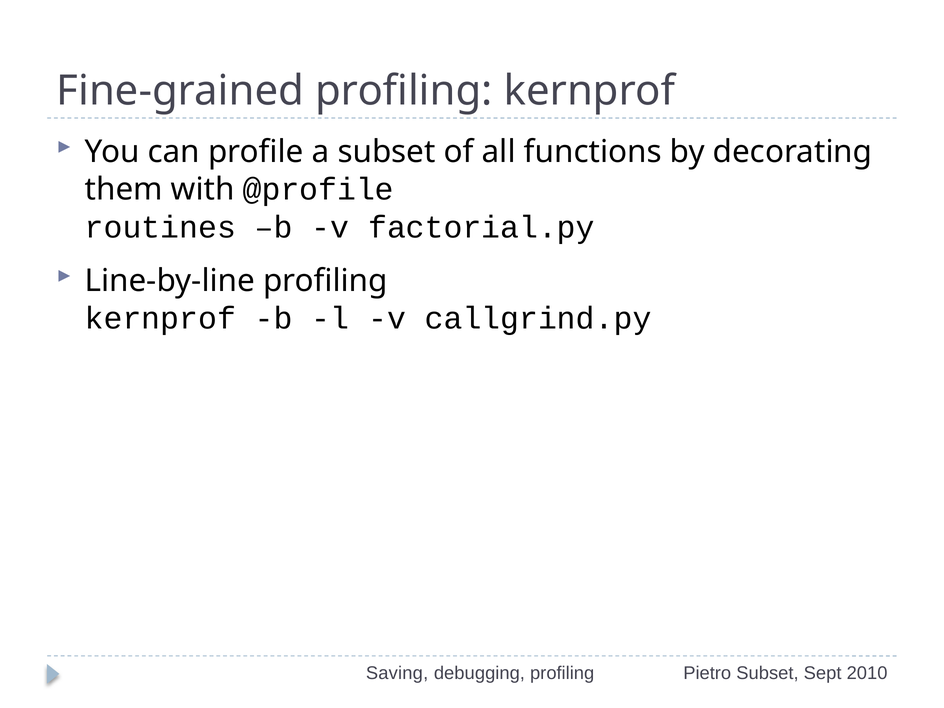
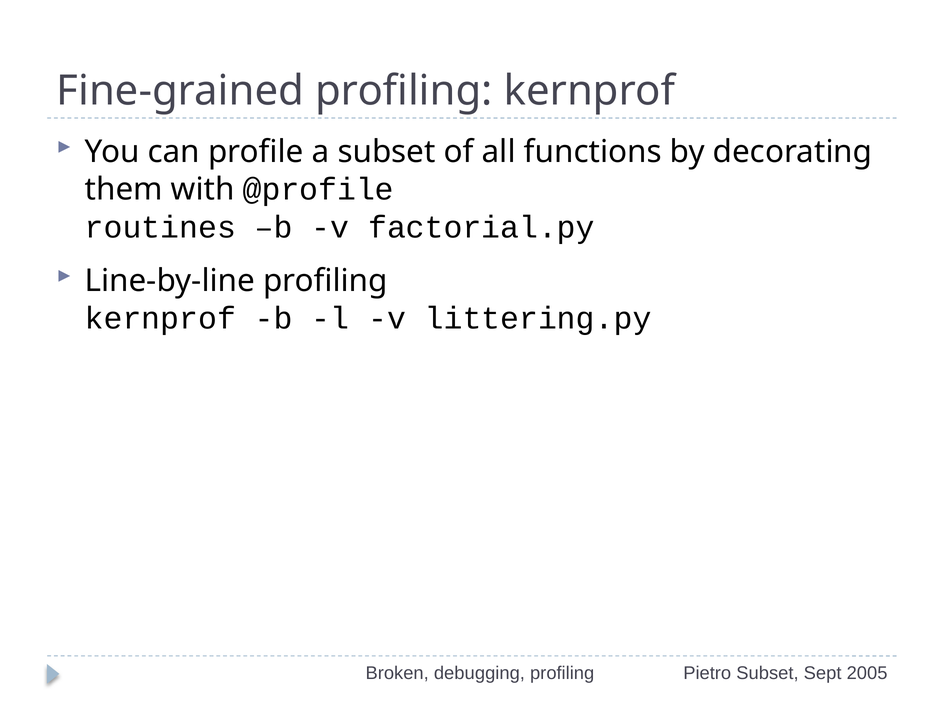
callgrind.py: callgrind.py -> littering.py (538, 318)
Saving: Saving -> Broken (397, 673)
2010: 2010 -> 2005 (867, 673)
